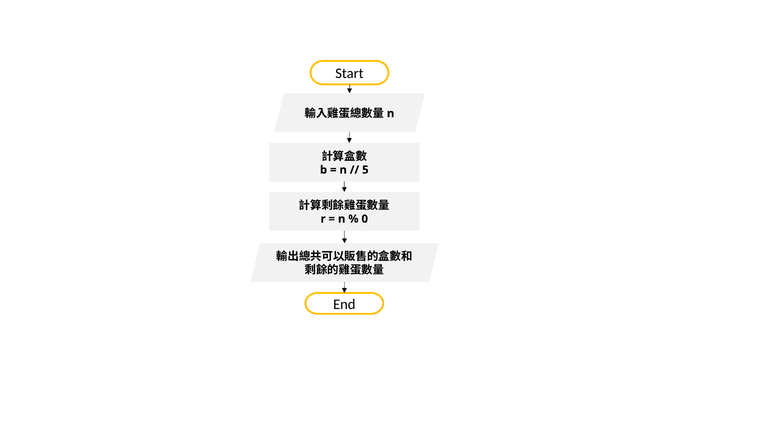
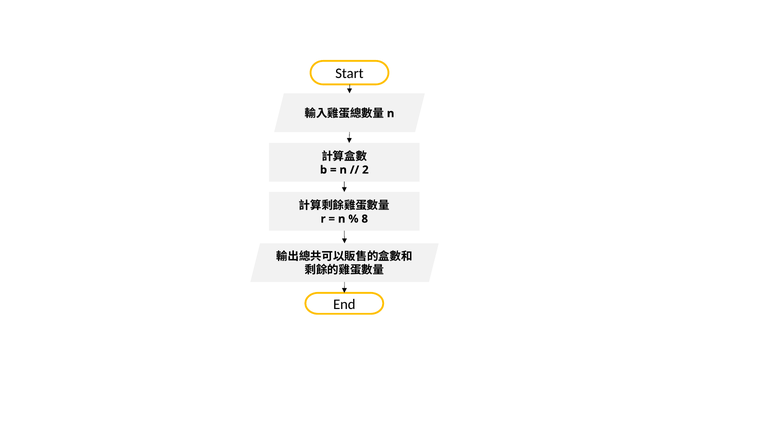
5: 5 -> 2 (365, 170)
0: 0 -> 8 (365, 219)
